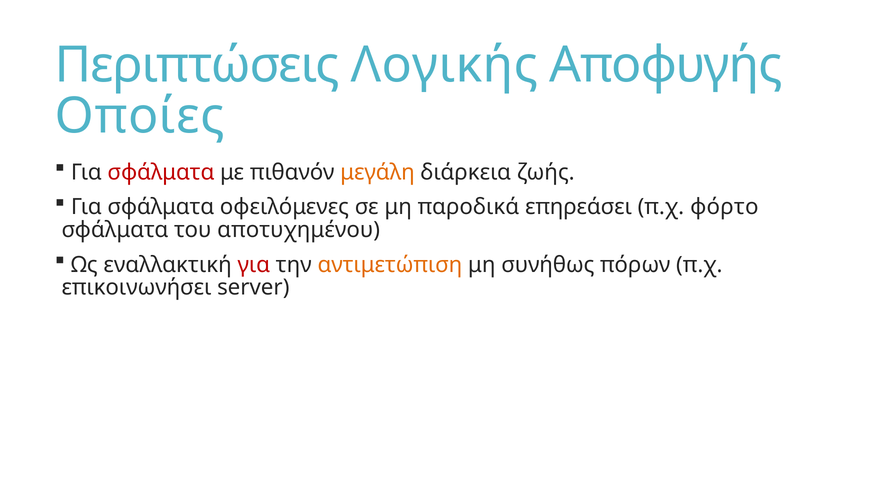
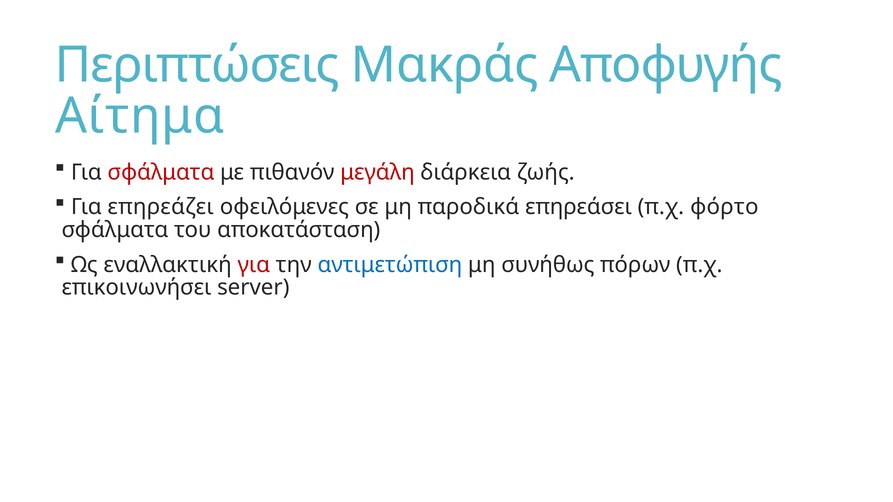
Λογικής: Λογικής -> Μακράς (445, 65)
Οποίες: Οποίες -> Αίτημα (140, 116)
μεγάλη colour: orange -> red (377, 172)
σφάλματα: σφάλματα -> επηρεάζει (161, 207)
αποτυχημένου: αποτυχημένου -> αποκατάσταση (299, 230)
αντιμετώπιση colour: orange -> blue (390, 265)
